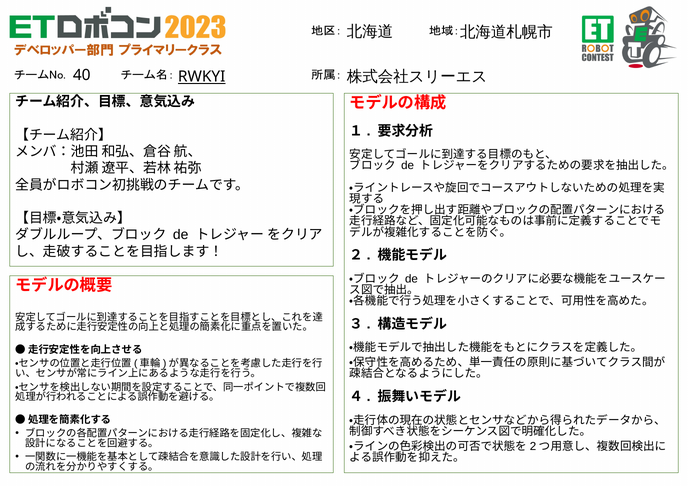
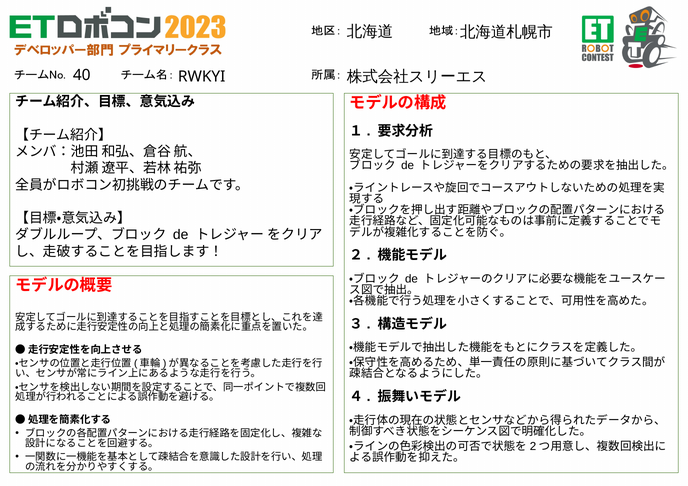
RWKYI underline: present -> none (202, 77)
